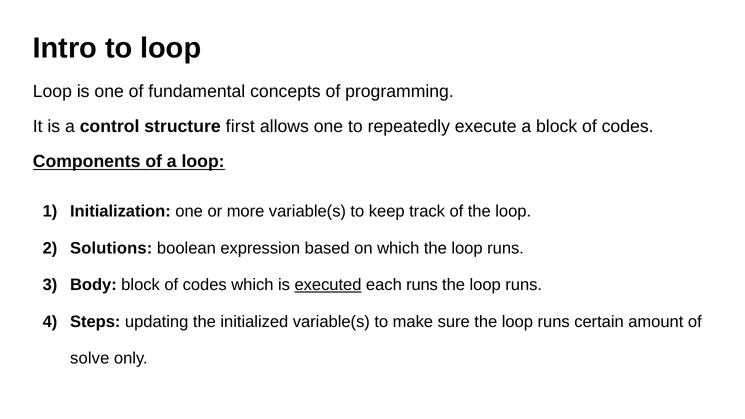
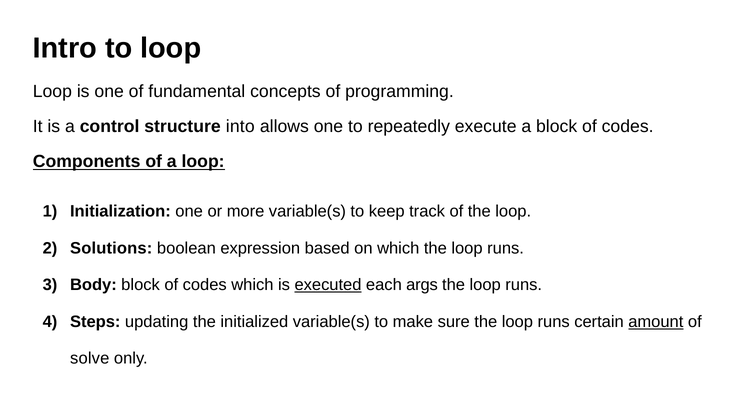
first: first -> into (240, 127)
each runs: runs -> args (422, 285)
amount underline: none -> present (656, 322)
